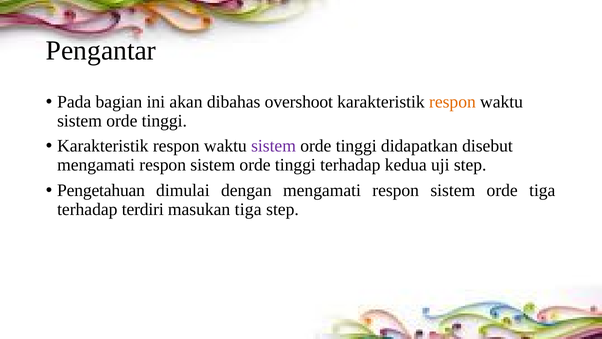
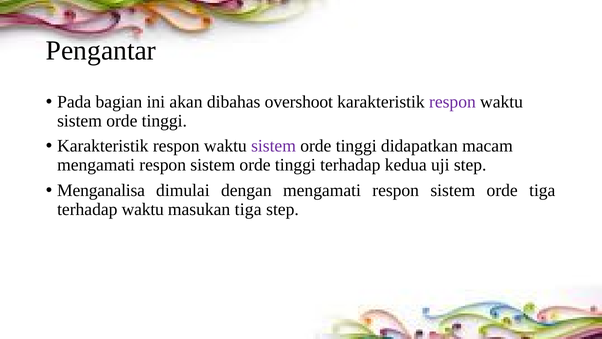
respon colour: orange -> purple (452, 102)
disebut: disebut -> macam (487, 146)
Pengetahuan: Pengetahuan -> Menganalisa (101, 190)
terhadap terdiri: terdiri -> waktu (143, 209)
